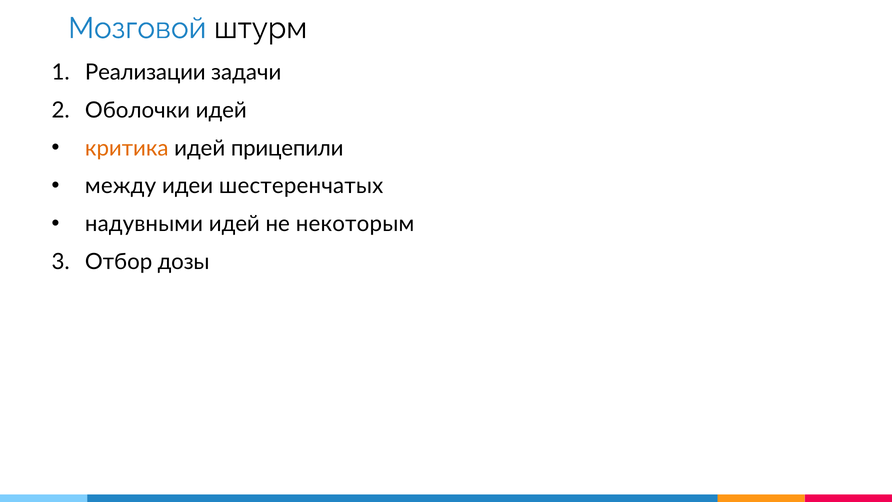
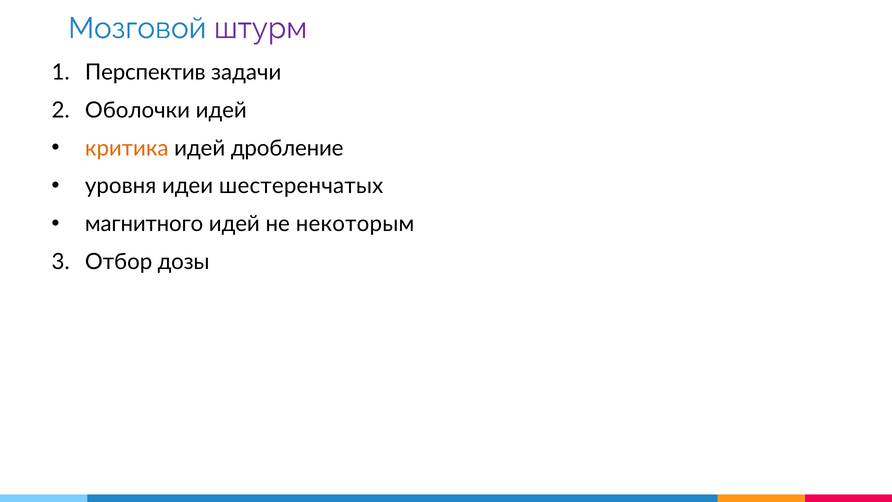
штурм colour: black -> purple (261, 28)
Реализации: Реализации -> Перспектив (145, 72)
прицепили: прицепили -> дробление (287, 148)
между: между -> уровня (121, 186)
надувными: надувными -> магнитного (144, 224)
